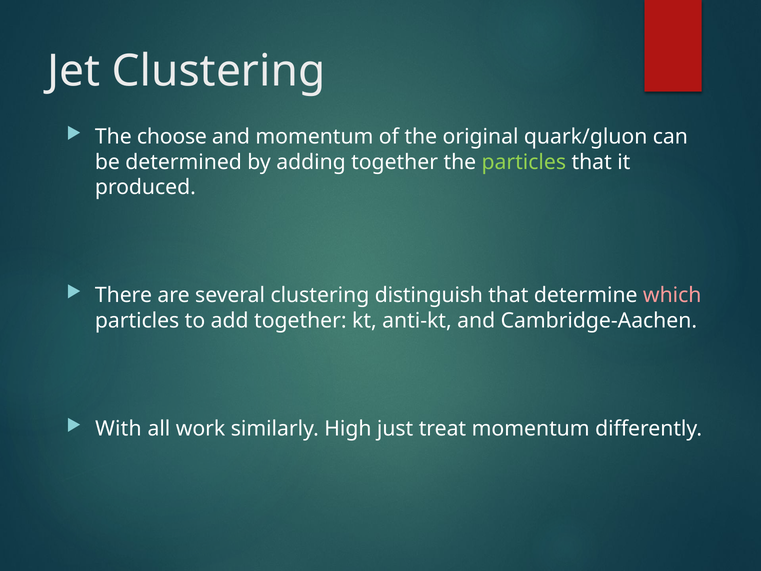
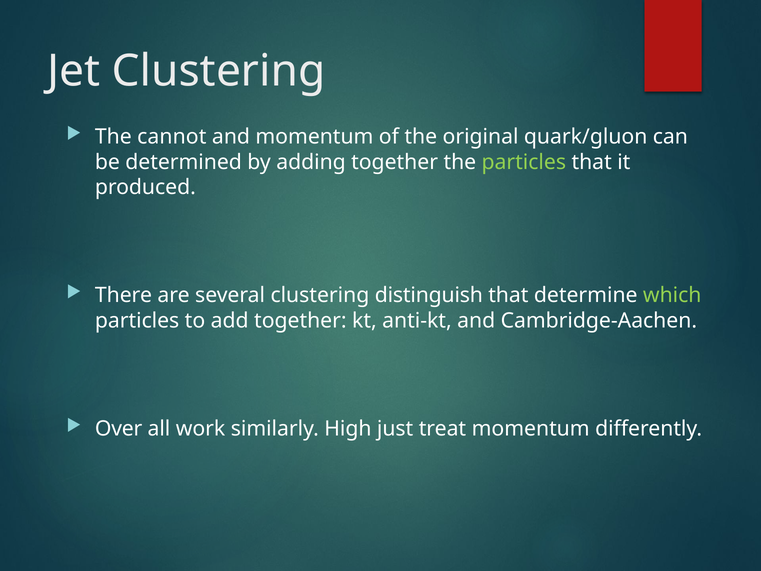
choose: choose -> cannot (172, 137)
which colour: pink -> light green (672, 295)
With: With -> Over (119, 428)
